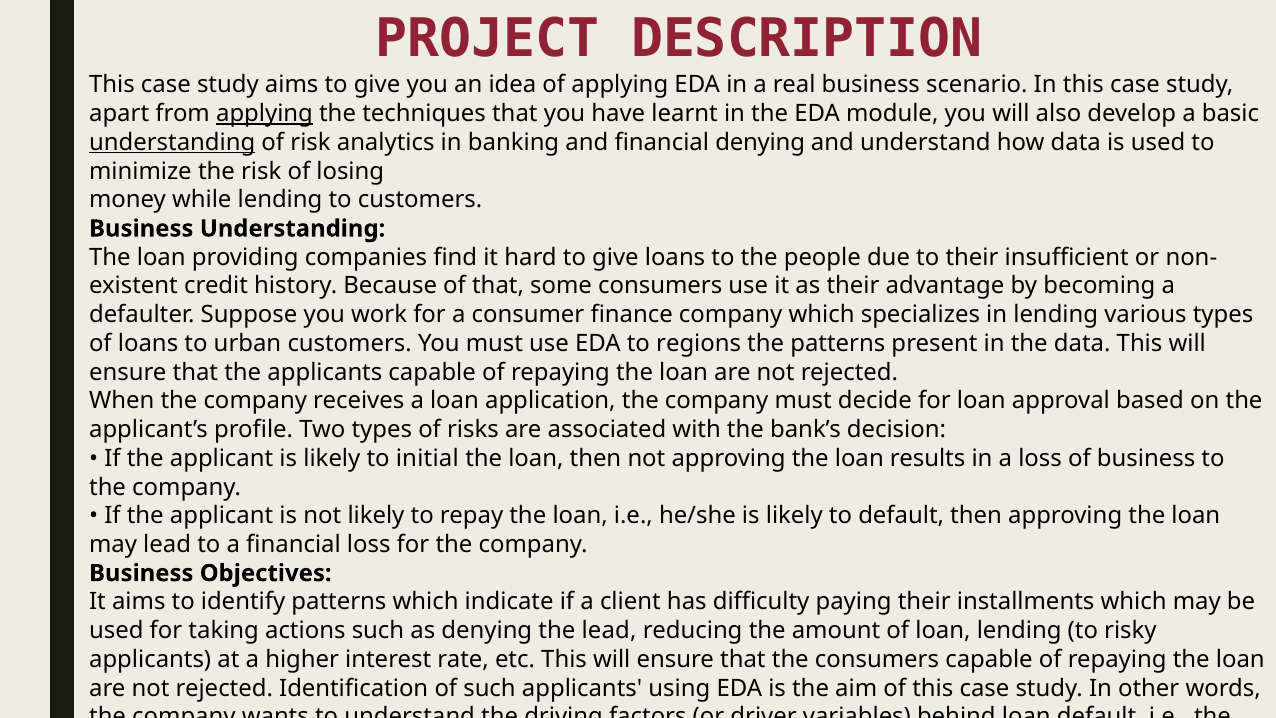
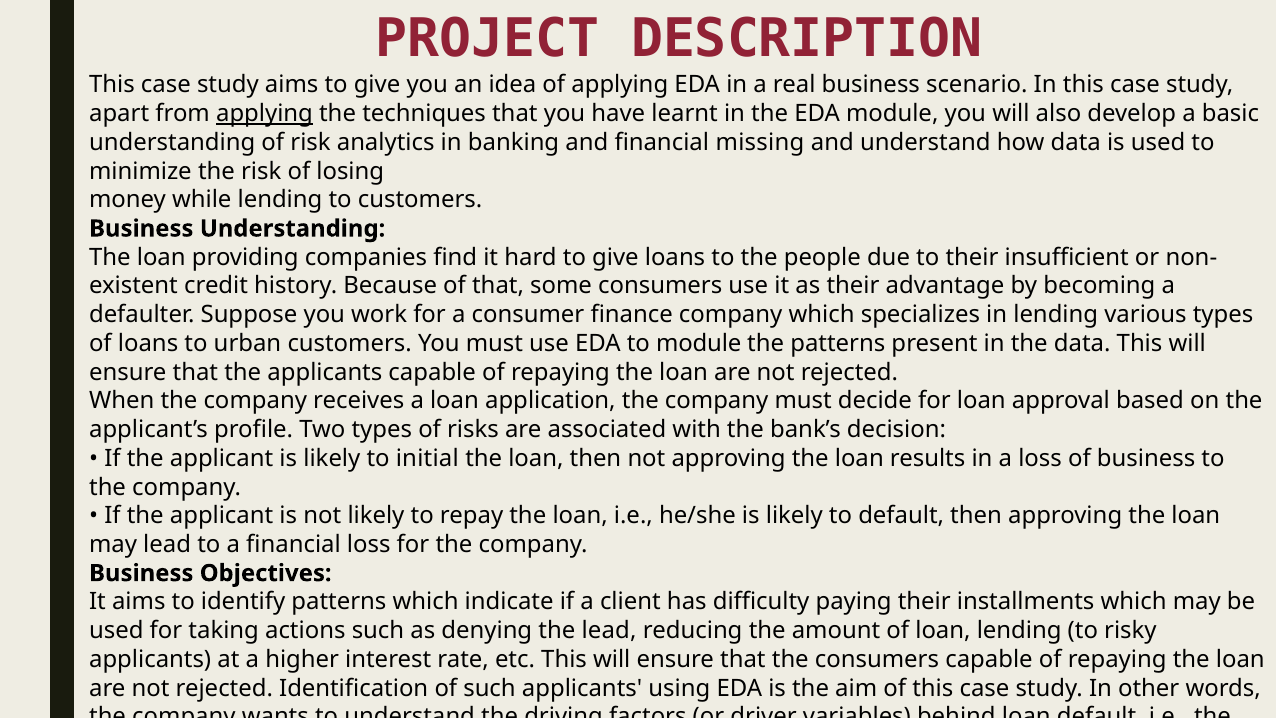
understanding underline: present -> none (172, 142)
financial denying: denying -> missing (760, 142)
to regions: regions -> module (699, 343)
